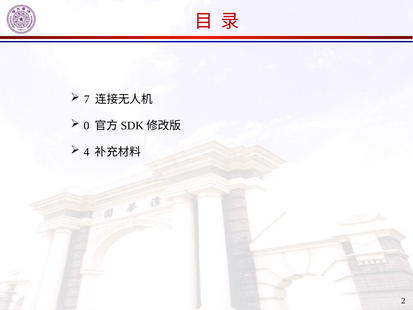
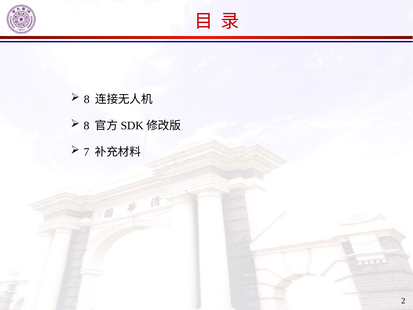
7: 7 -> 8 (87, 99)
0: 0 -> 8 (86, 126)
4: 4 -> 7 (86, 152)
